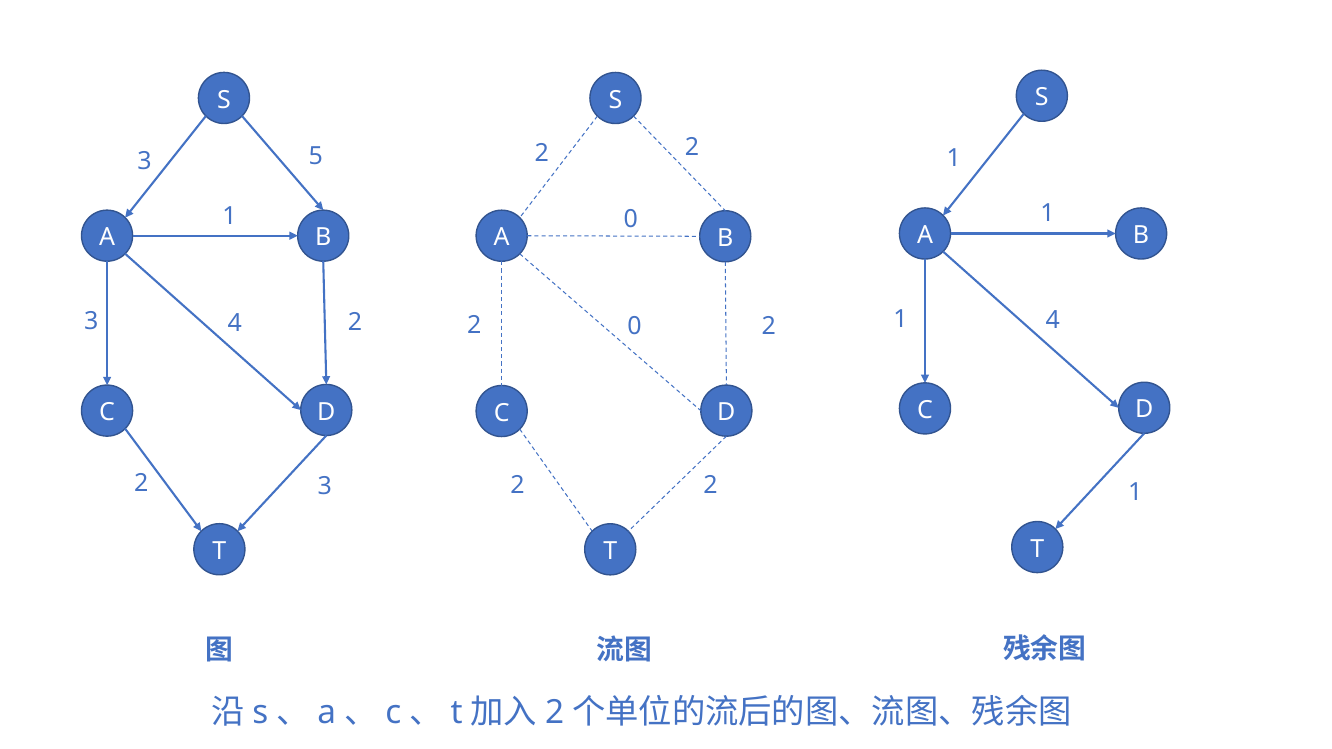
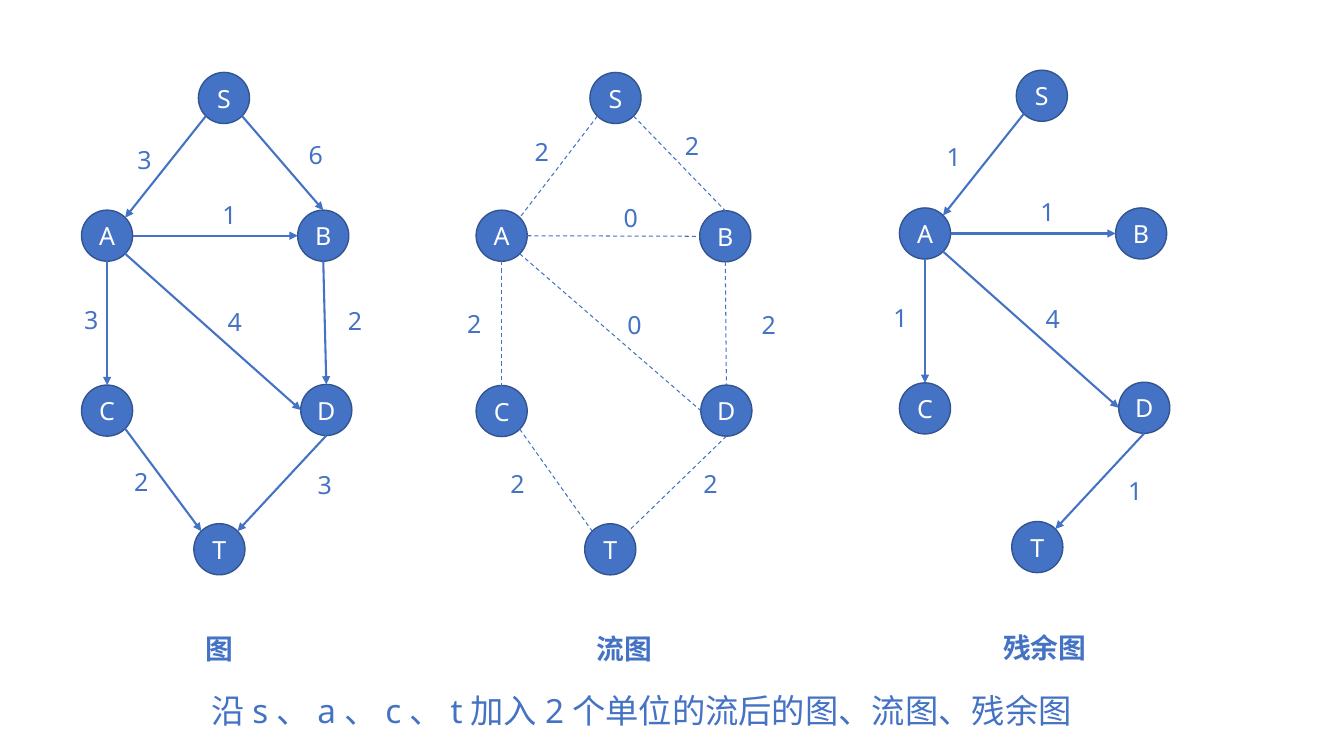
5: 5 -> 6 (316, 157)
